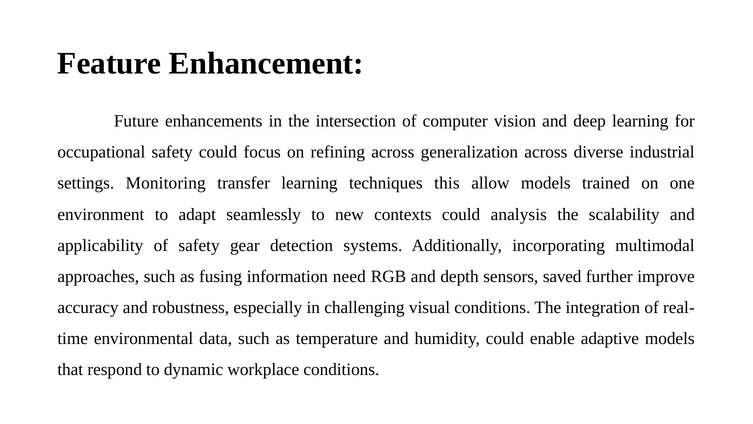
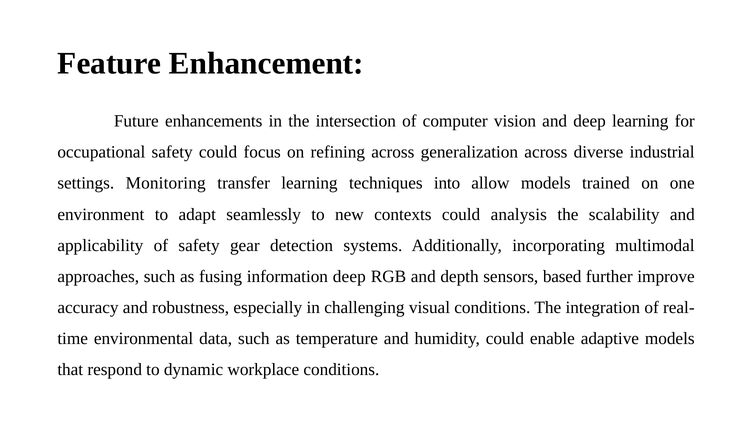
this: this -> into (447, 183)
information need: need -> deep (349, 276)
saved: saved -> based (562, 276)
